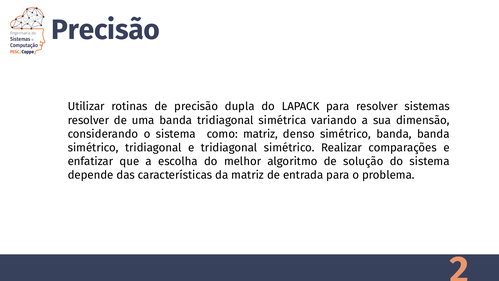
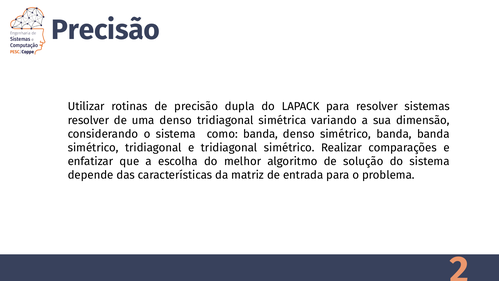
uma banda: banda -> denso (176, 120)
como matriz: matriz -> banda (260, 134)
